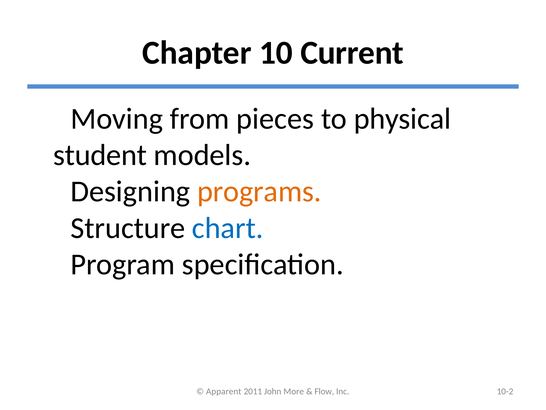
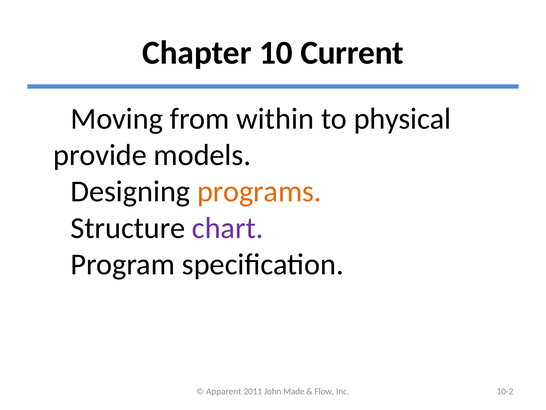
pieces: pieces -> within (275, 119)
student: student -> provide (100, 155)
chart colour: blue -> purple (228, 228)
More: More -> Made (294, 391)
